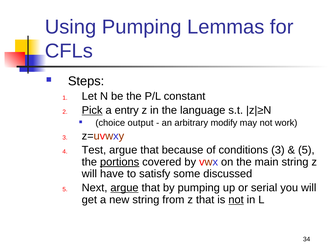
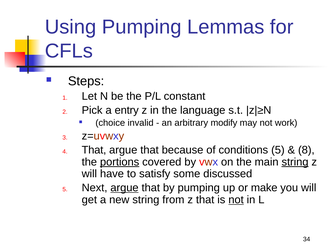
Pick underline: present -> none (92, 110)
output: output -> invalid (141, 123)
Test: Test -> That (94, 150)
conditions 3: 3 -> 5 (278, 150)
5: 5 -> 8 (306, 150)
string underline: none -> present (295, 162)
serial: serial -> make (264, 188)
